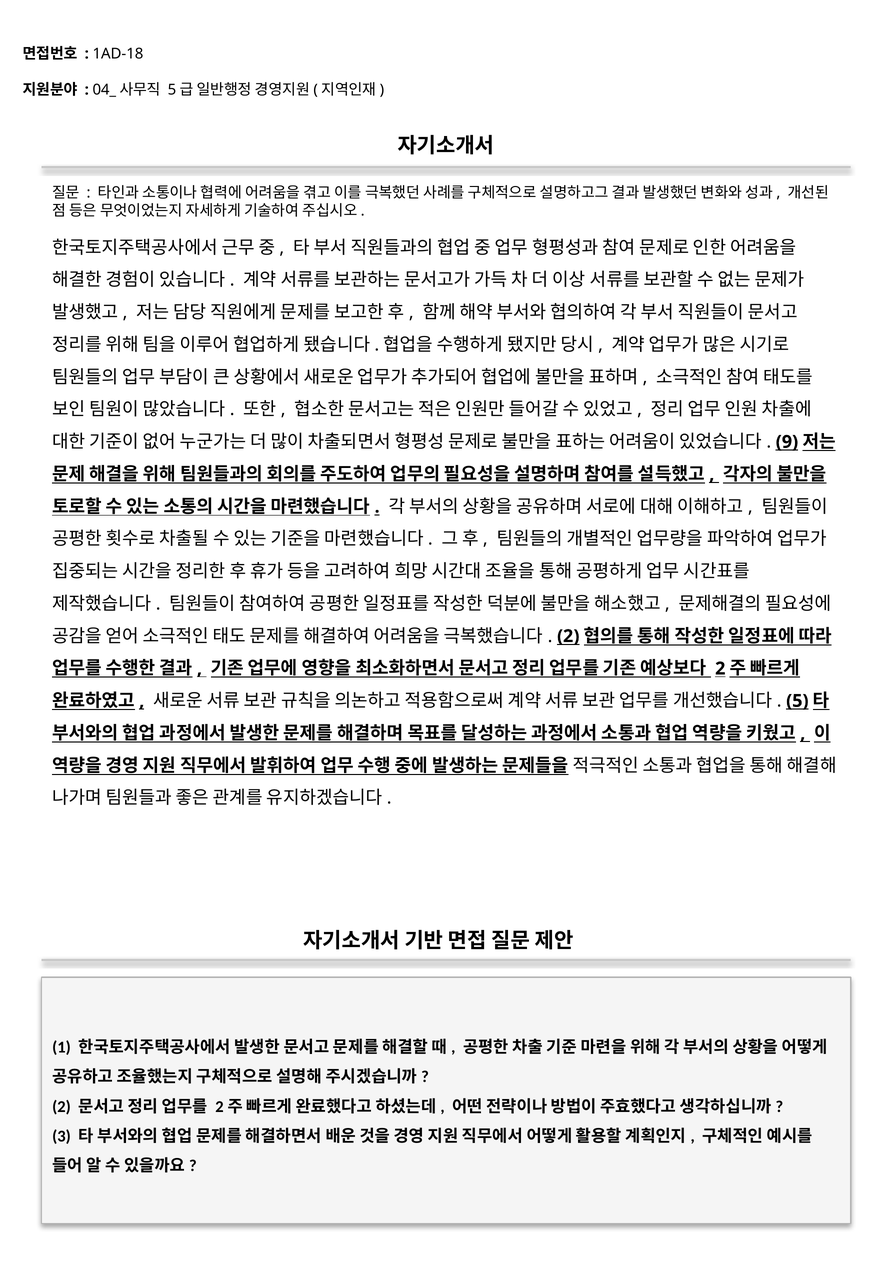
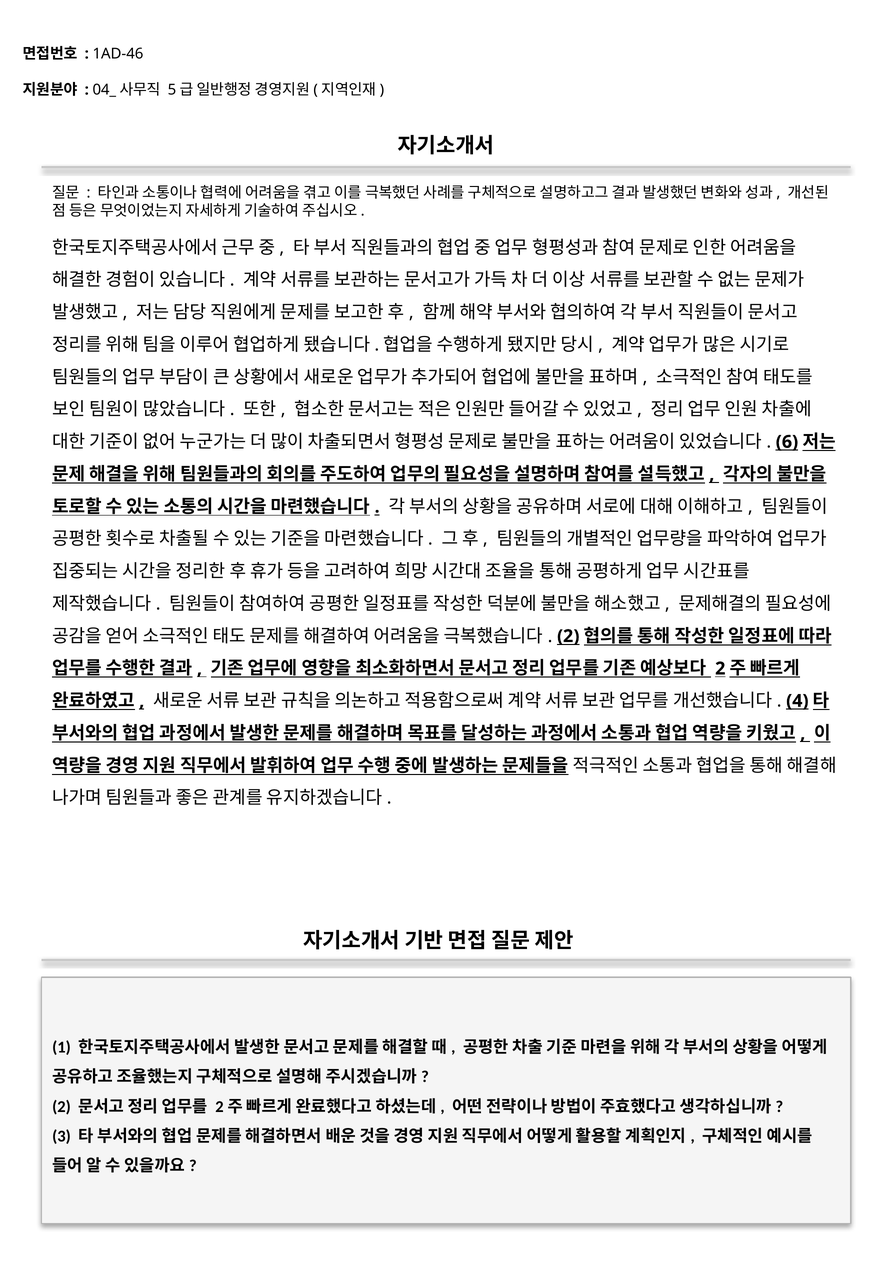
1AD-18: 1AD-18 -> 1AD-46 (118, 54)
9: 9 -> 6 (787, 442)
5: 5 -> 4 (797, 701)
